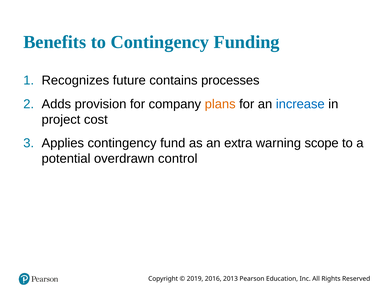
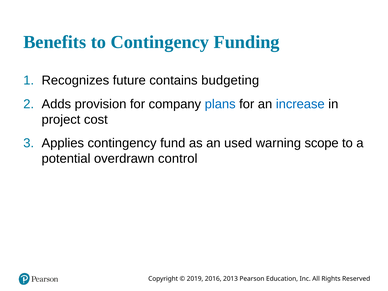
processes: processes -> budgeting (230, 80)
plans colour: orange -> blue (220, 104)
extra: extra -> used (238, 143)
